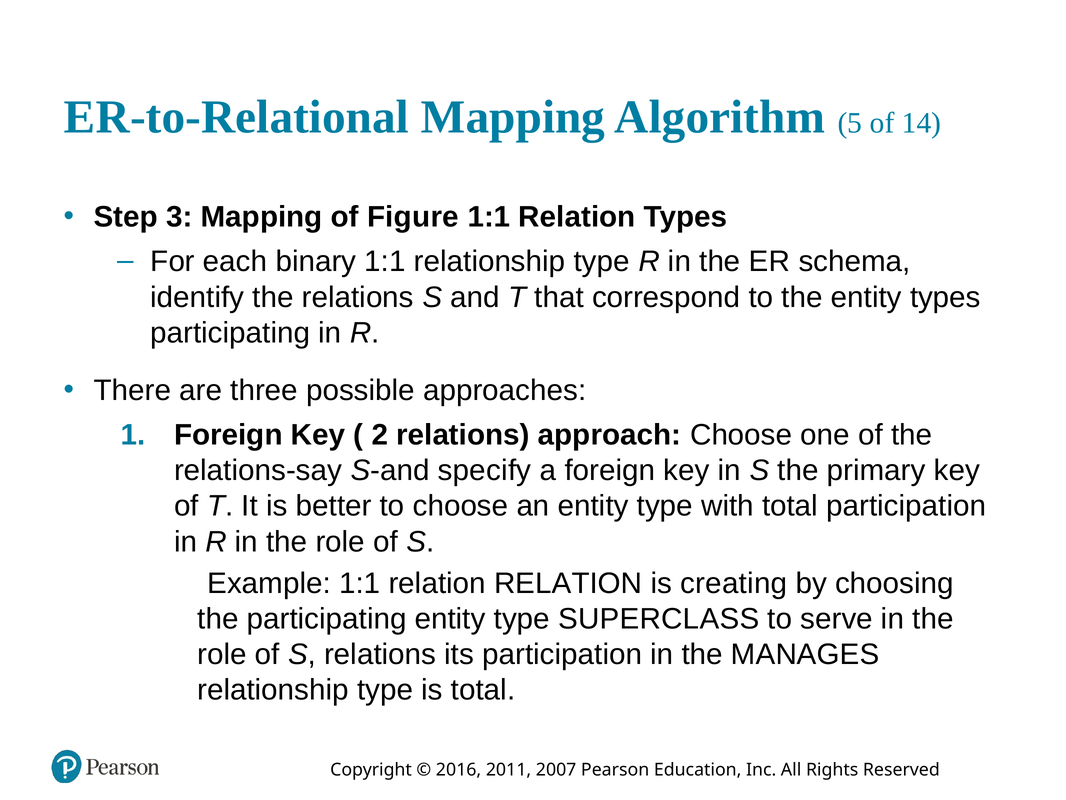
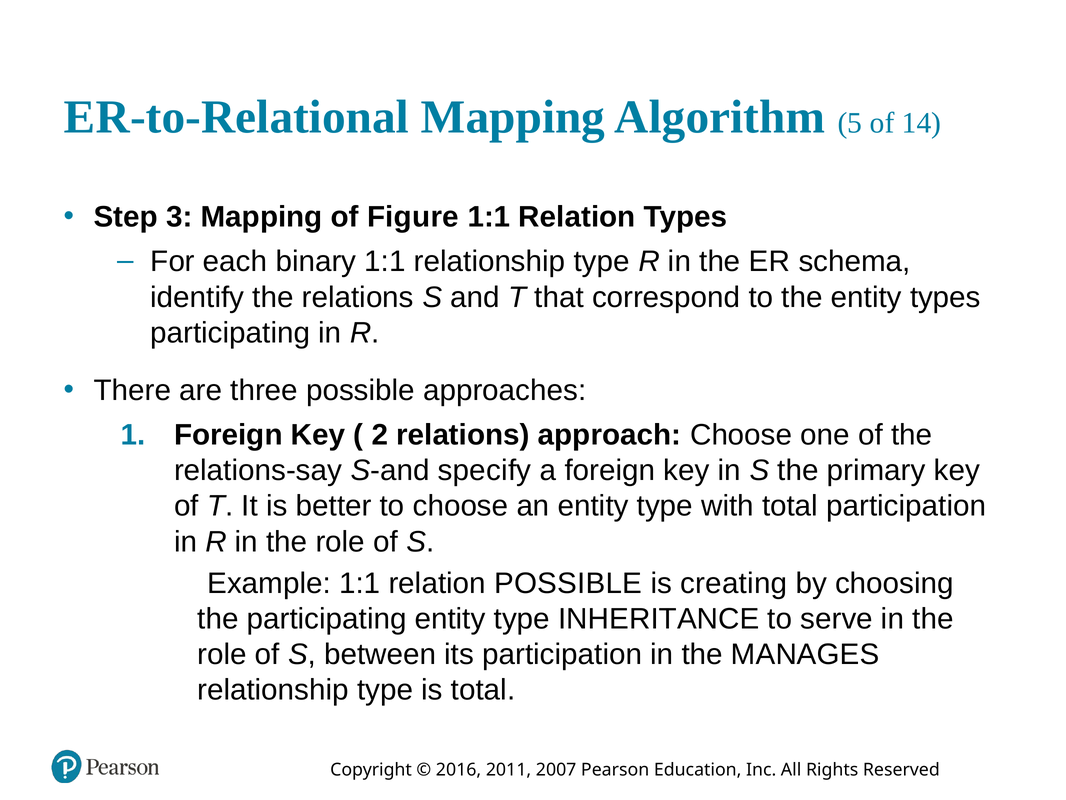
relation RELATION: RELATION -> POSSIBLE (568, 583)
SUPERCLASS: SUPERCLASS -> INHERITANCE (659, 619)
S relations: relations -> between (380, 654)
